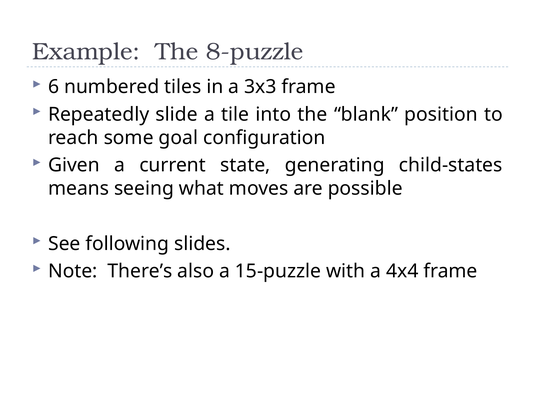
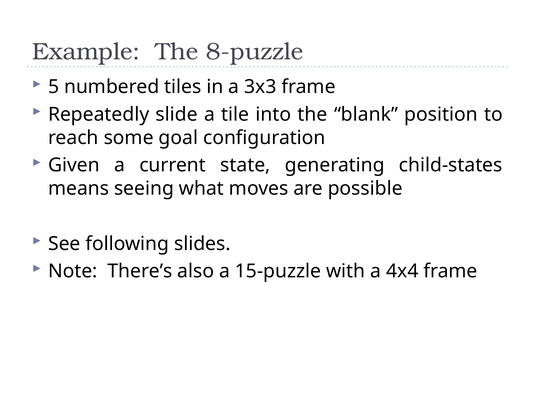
6: 6 -> 5 (54, 87)
